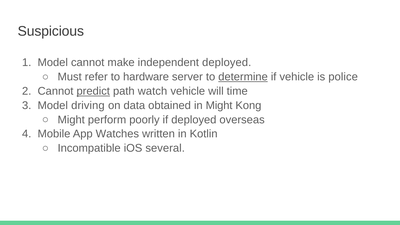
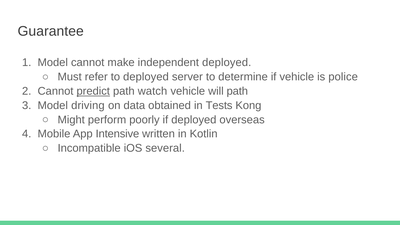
Suspicious: Suspicious -> Guarantee (51, 31)
to hardware: hardware -> deployed (146, 77)
determine underline: present -> none (243, 77)
will time: time -> path (237, 91)
in Might: Might -> Tests (219, 105)
Watches: Watches -> Intensive (117, 134)
